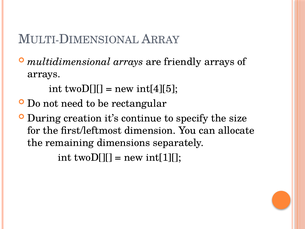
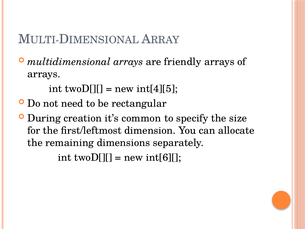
continue: continue -> common (141, 118)
int[1][: int[1][ -> int[6][ (163, 157)
